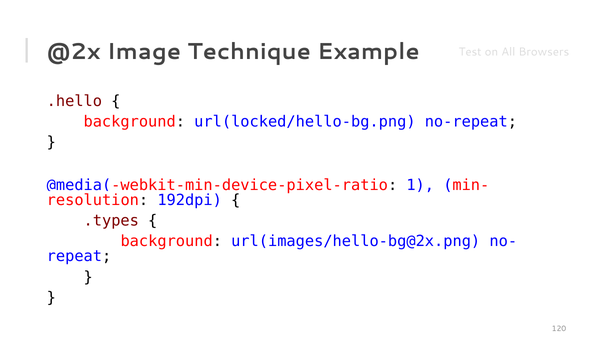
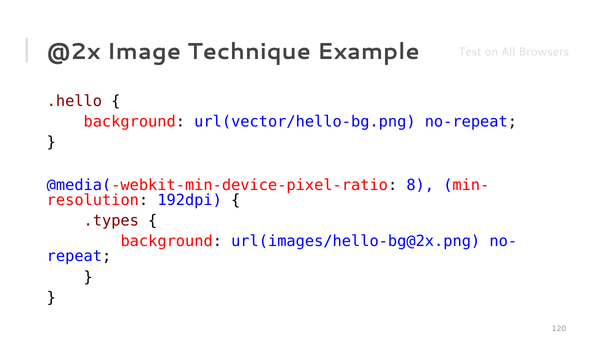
url(locked/hello-bg.png: url(locked/hello-bg.png -> url(vector/hello-bg.png (305, 122)
1: 1 -> 8 (420, 185)
